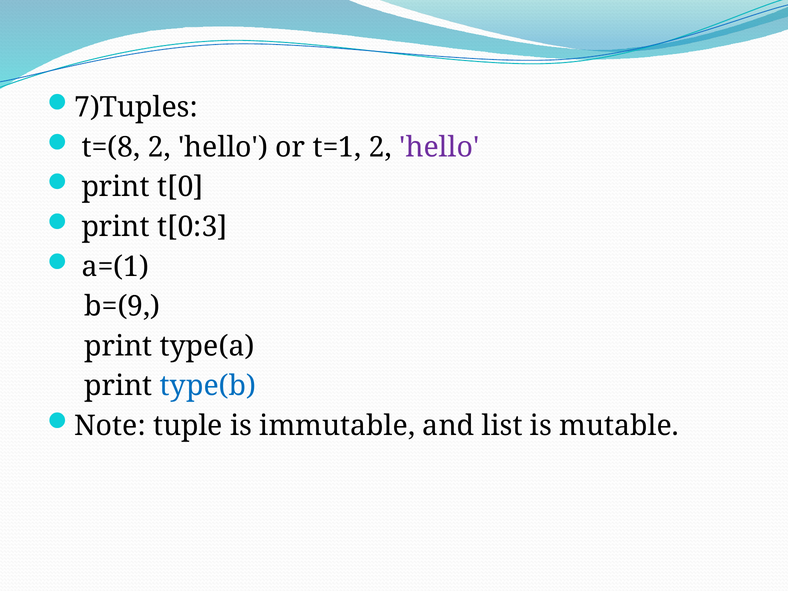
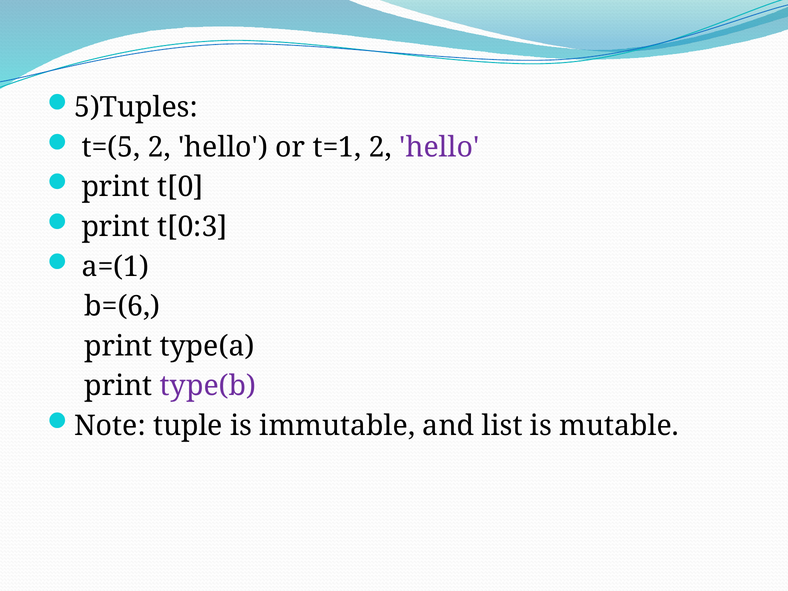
7)Tuples: 7)Tuples -> 5)Tuples (136, 107)
t=(8: t=(8 -> t=(5 (111, 147)
b=(9: b=(9 -> b=(6 (122, 306)
type(b colour: blue -> purple (208, 386)
